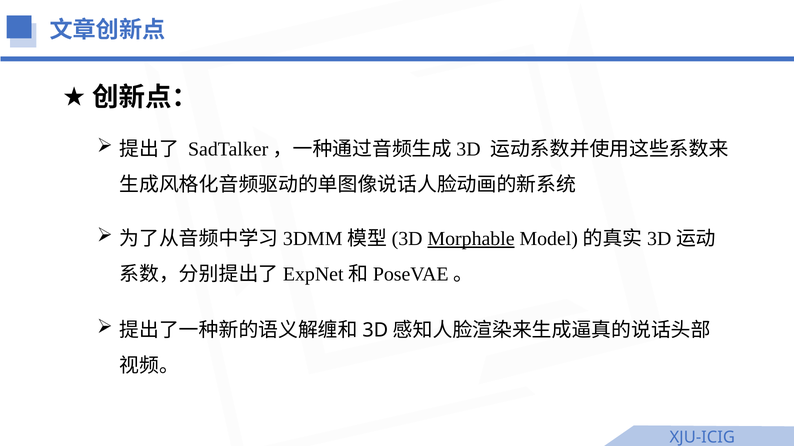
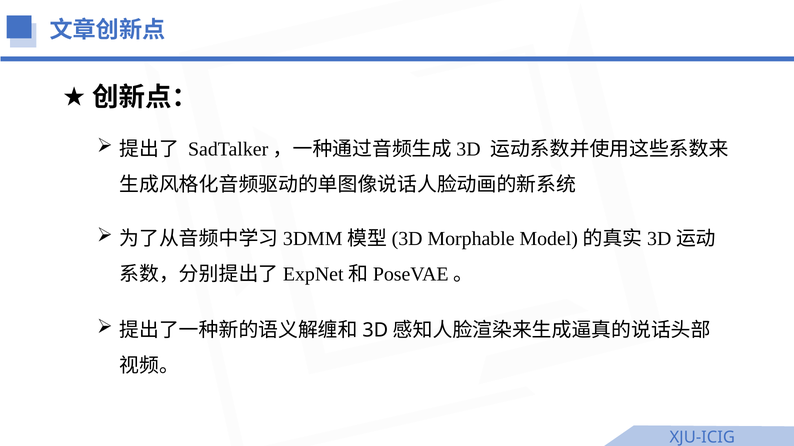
Morphable underline: present -> none (471, 239)
